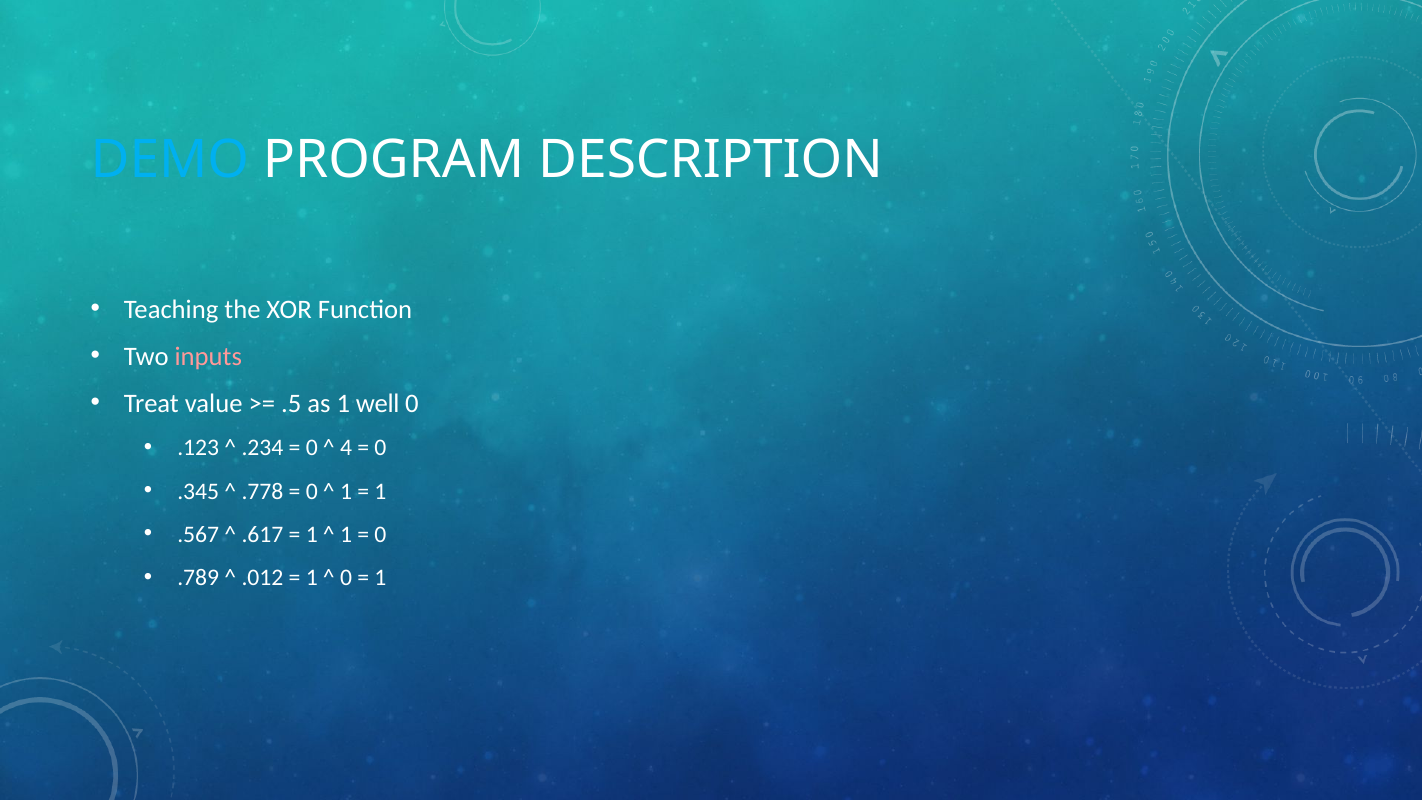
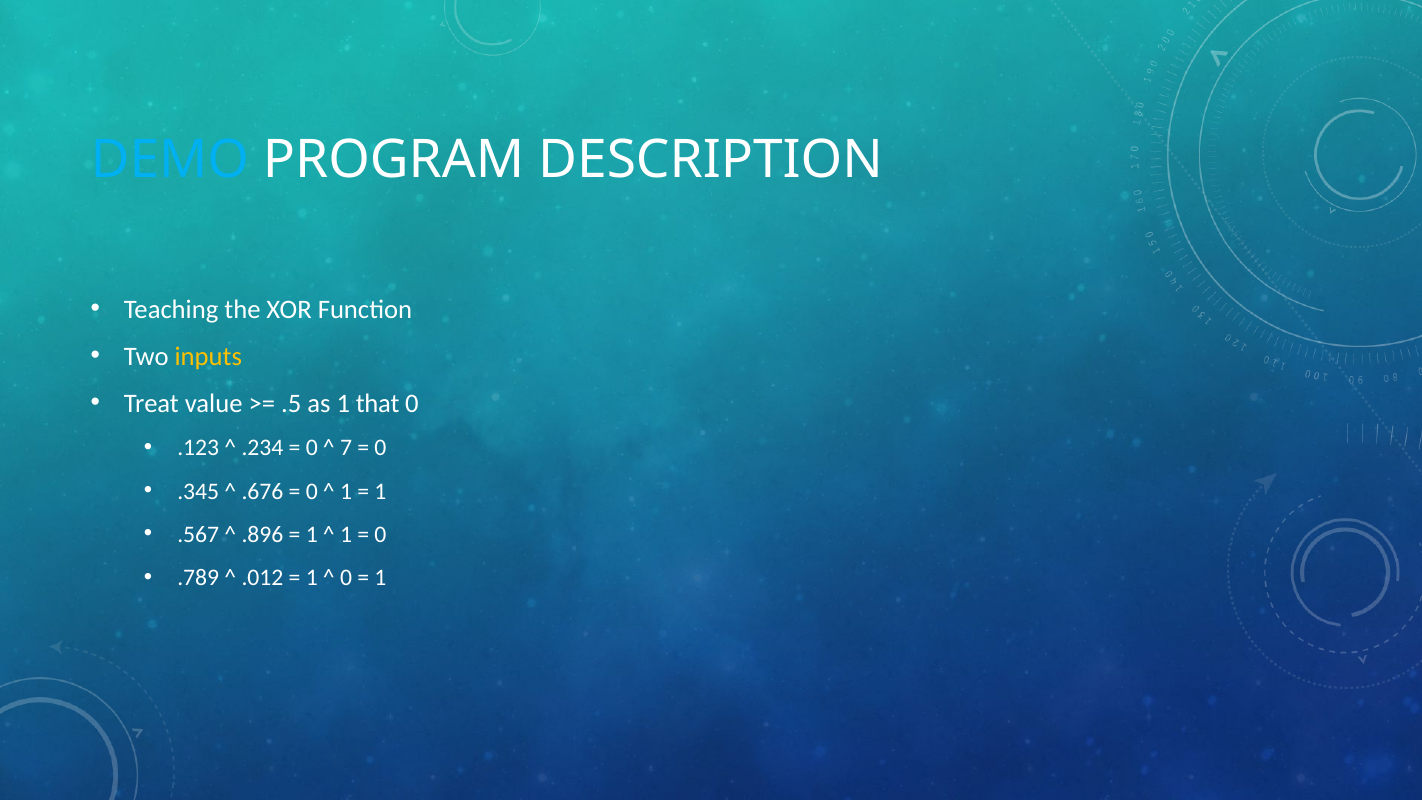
inputs colour: pink -> yellow (208, 356)
well: well -> that (378, 403)
4: 4 -> 7 (346, 448)
.778: .778 -> .676 (262, 491)
.617: .617 -> .896 (262, 534)
